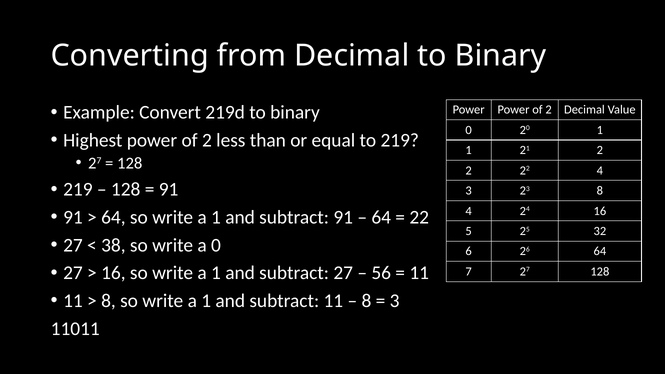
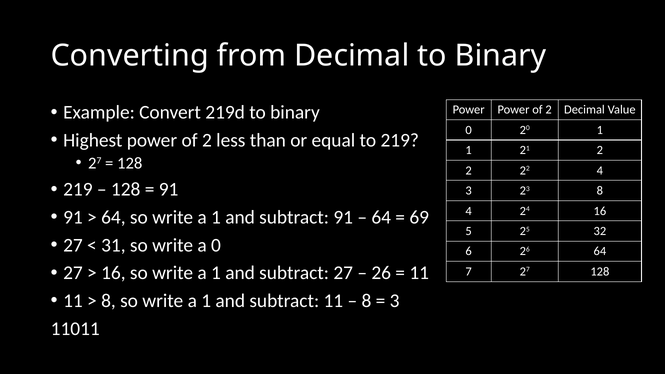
22: 22 -> 69 (419, 217)
38: 38 -> 31 (113, 245)
56: 56 -> 26 (381, 273)
